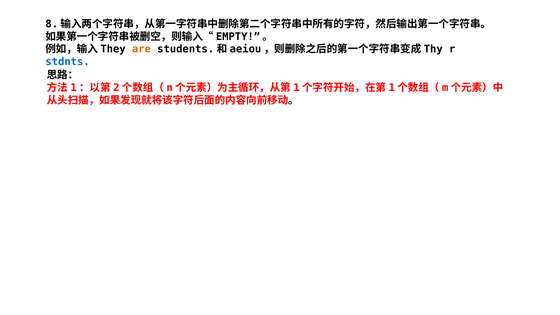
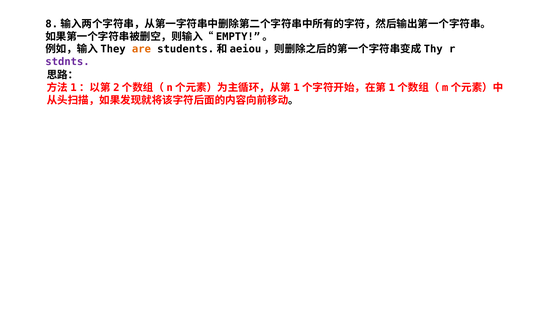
stdnts colour: blue -> purple (67, 62)
